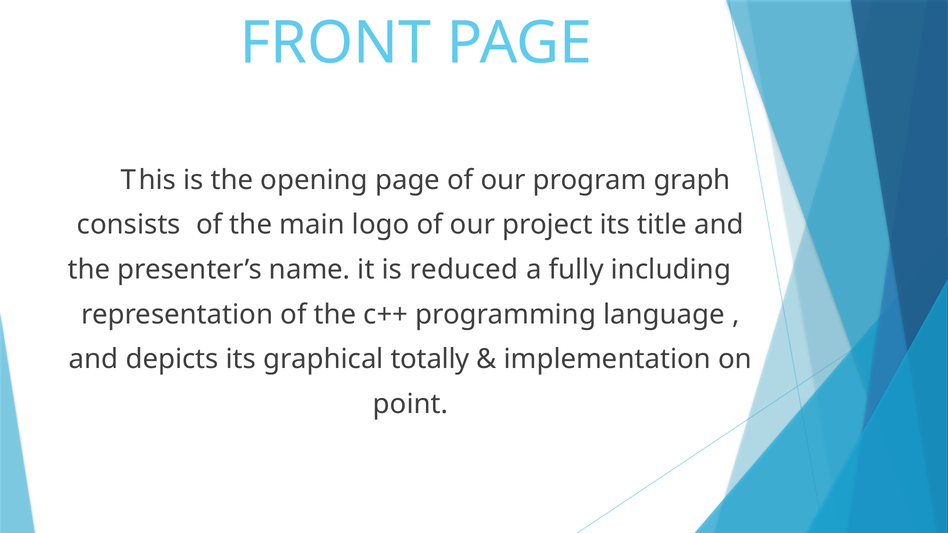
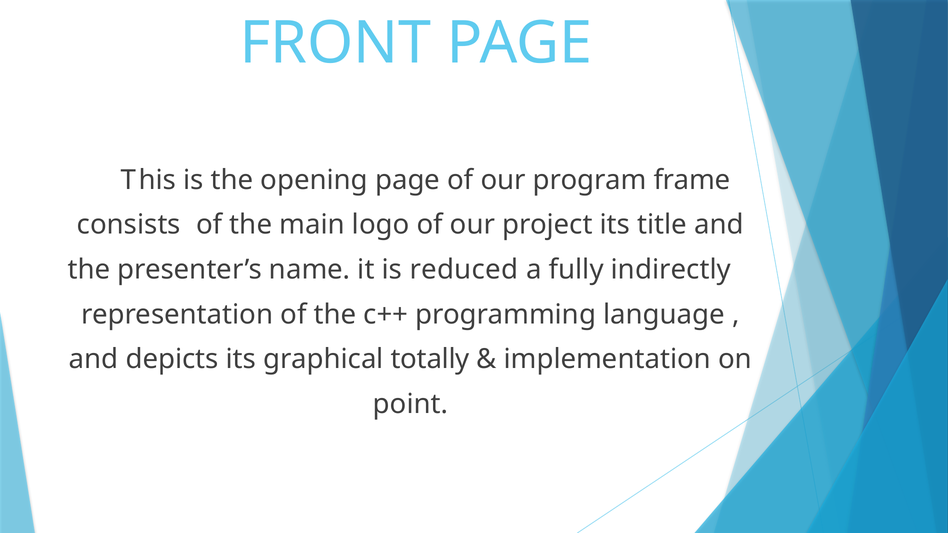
graph: graph -> frame (692, 180)
including: including -> indirectly (671, 270)
